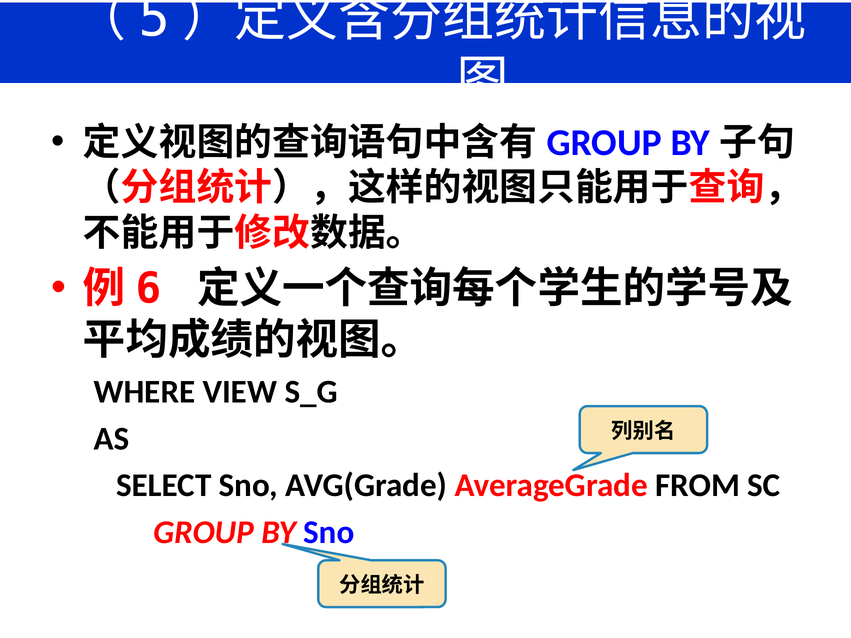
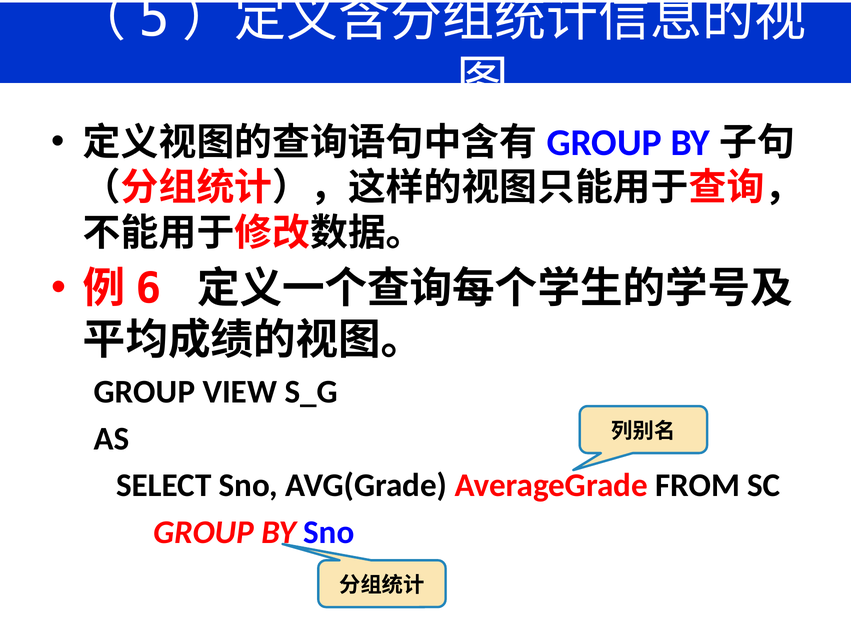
WHERE: WHERE -> GROUP (144, 392)
